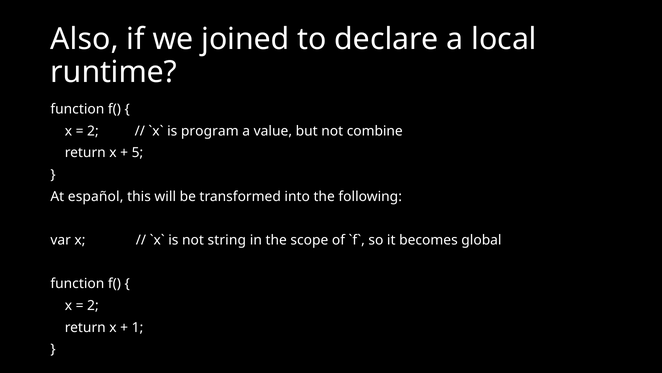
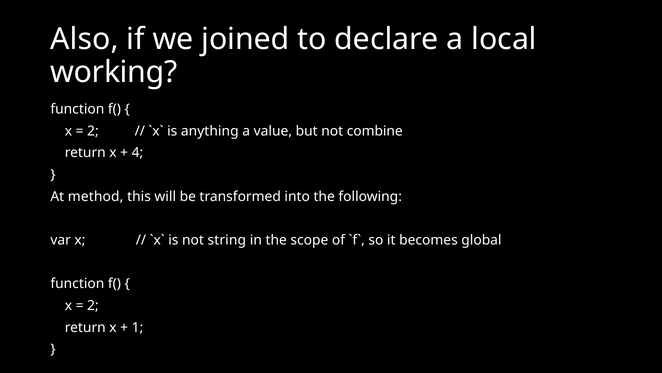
runtime: runtime -> working (114, 72)
program: program -> anything (210, 131)
5: 5 -> 4 (138, 153)
español: español -> method (96, 196)
